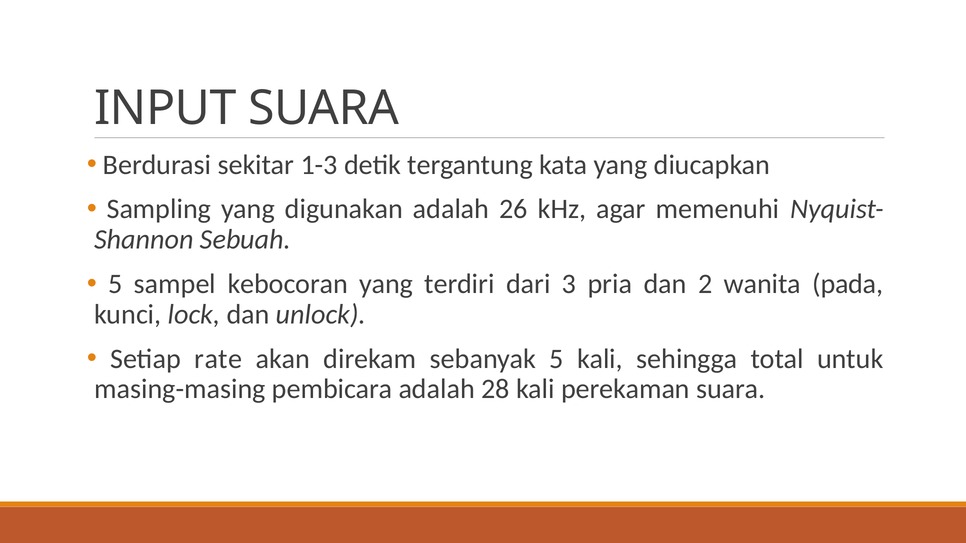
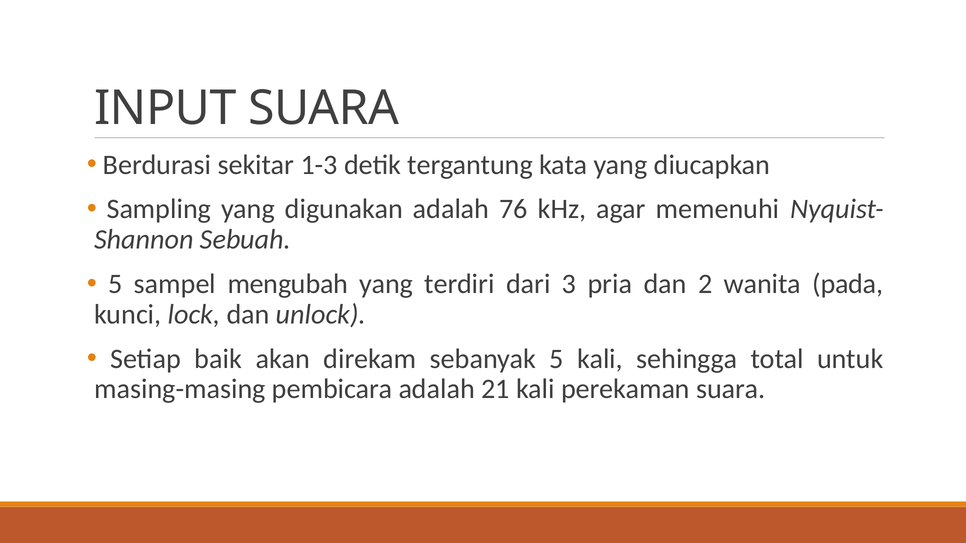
26: 26 -> 76 (513, 209)
kebocoran: kebocoran -> mengubah (288, 284)
rate: rate -> baik (218, 359)
28: 28 -> 21 (495, 389)
